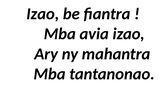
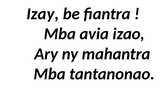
Izao: Izao -> Izay (43, 14)
